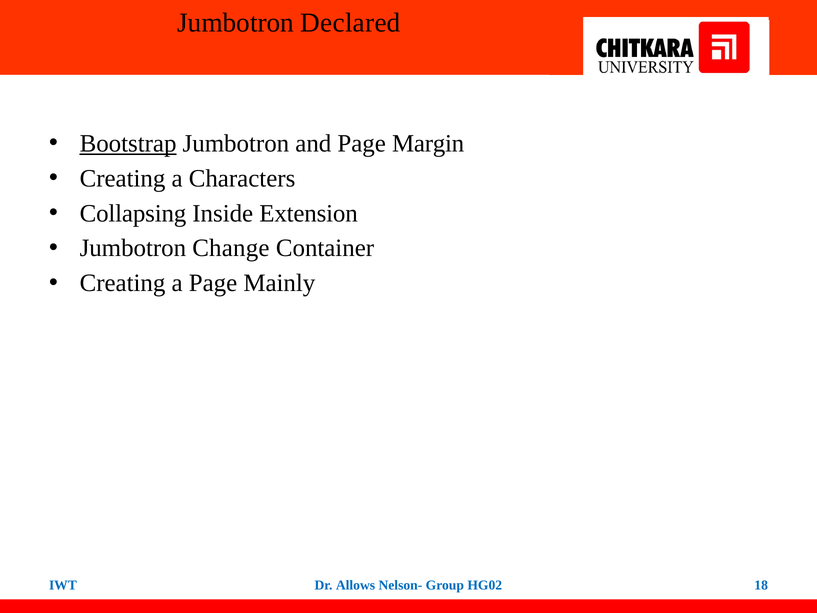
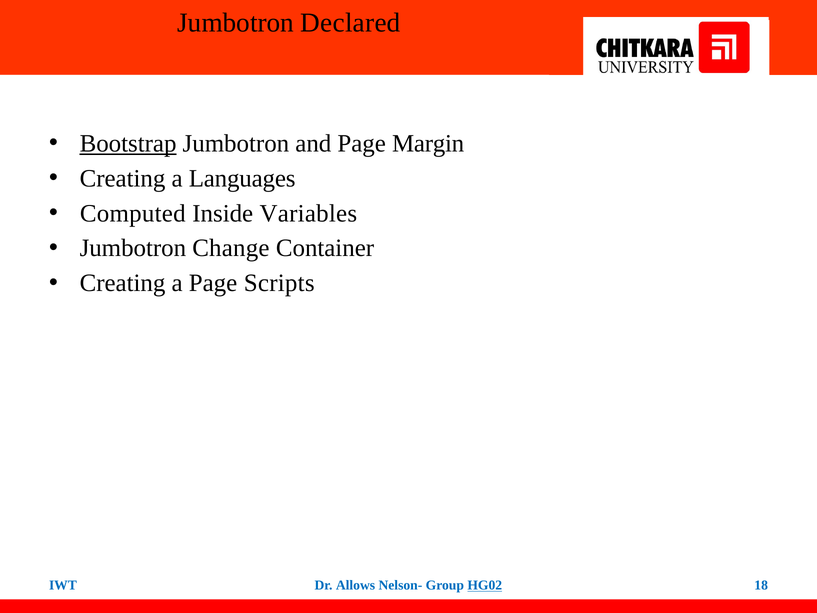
Characters: Characters -> Languages (242, 178)
Collapsing: Collapsing -> Computed (133, 213)
Extension: Extension -> Variables (308, 213)
Mainly: Mainly -> Scripts (279, 283)
HG02 underline: none -> present (485, 585)
